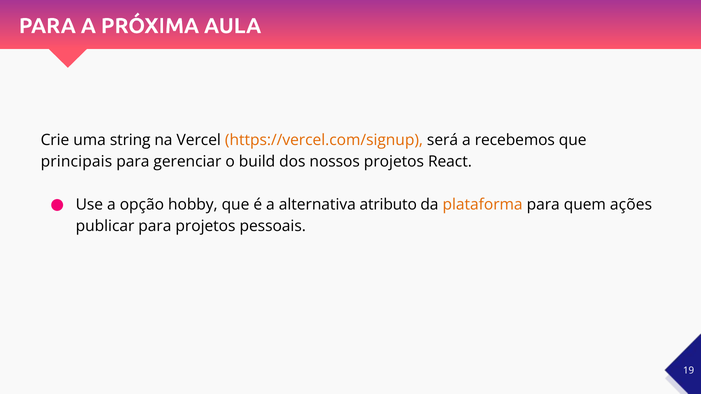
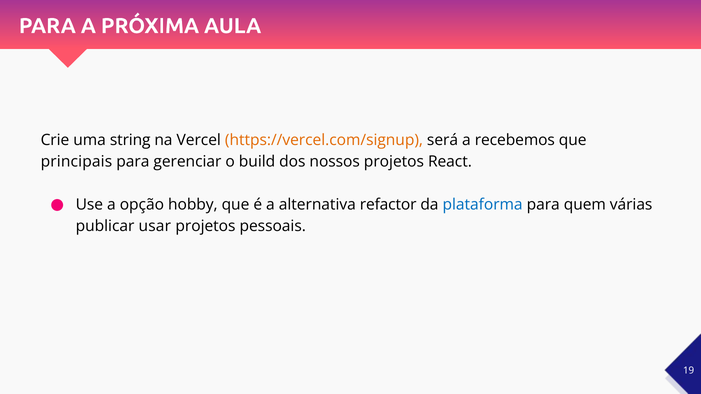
atributo: atributo -> refactor (388, 205)
plataforma colour: orange -> blue (483, 205)
ações: ações -> várias (631, 205)
publicar para: para -> usar (155, 226)
